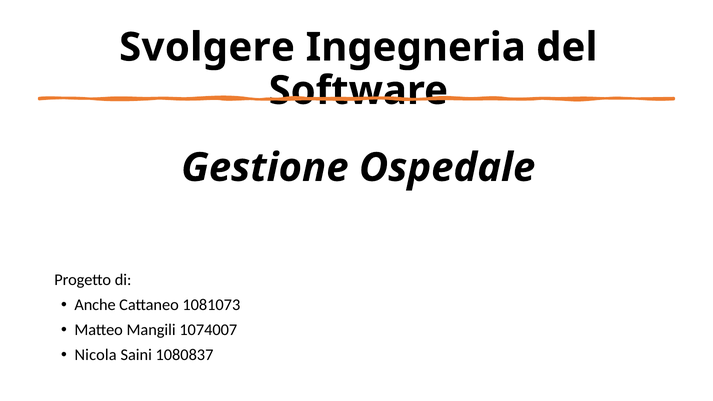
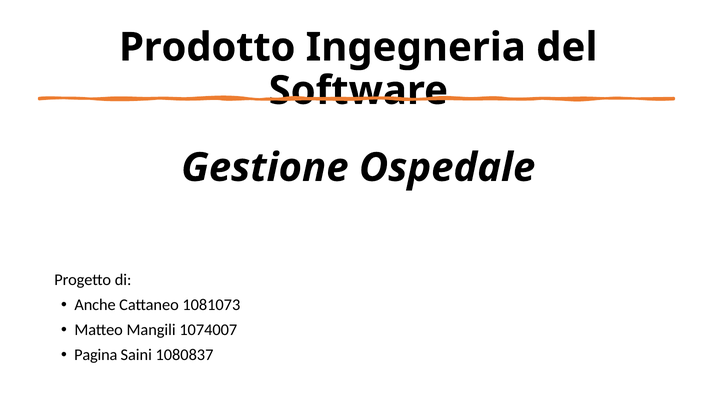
Svolgere: Svolgere -> Prodotto (207, 47)
Nicola: Nicola -> Pagina (96, 355)
